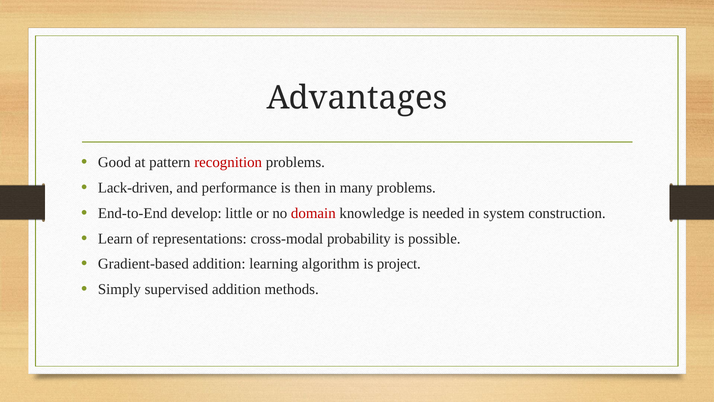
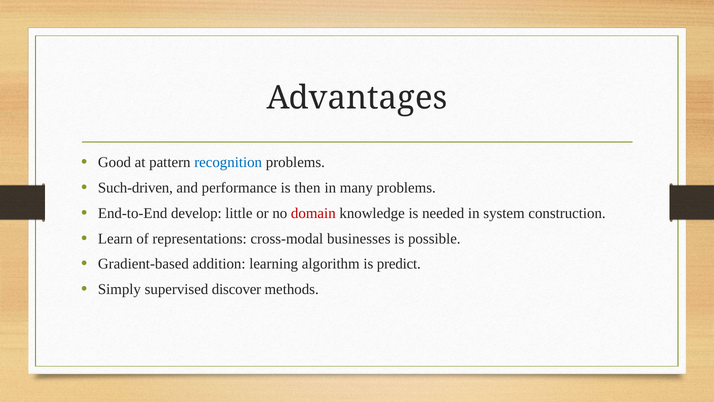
recognition colour: red -> blue (228, 162)
Lack-driven: Lack-driven -> Such-driven (135, 188)
probability: probability -> businesses (359, 238)
project: project -> predict (399, 264)
supervised addition: addition -> discover (237, 289)
